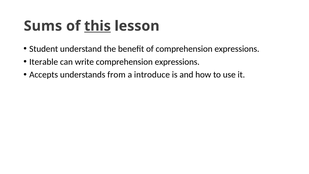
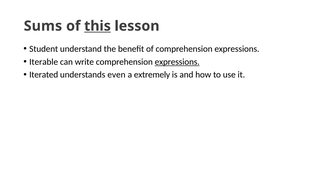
expressions underline: none -> present (177, 62)
Accepts: Accepts -> Iterated (44, 75)
from: from -> even (116, 75)
introduce: introduce -> extremely (152, 75)
